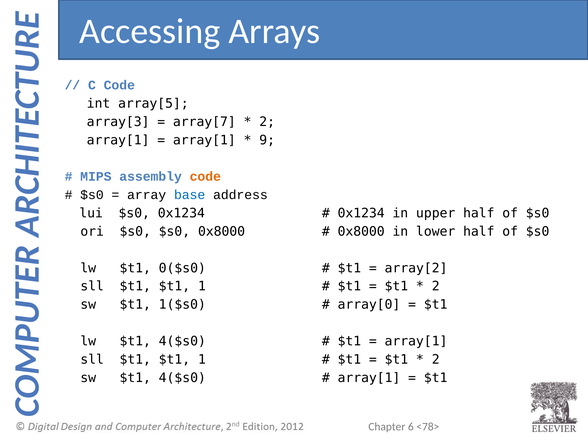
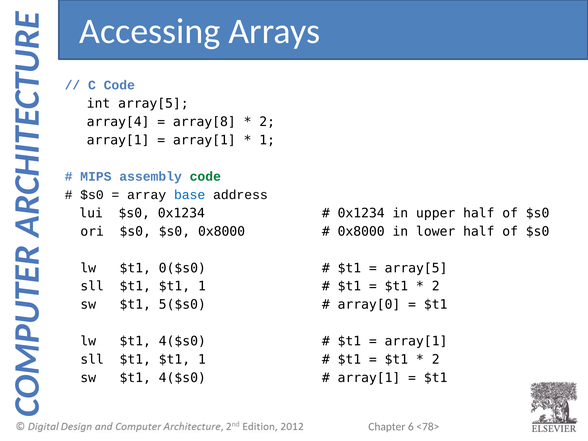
array[3: array[3 -> array[4 (118, 122)
array[7: array[7 -> array[8 (204, 122)
9: 9 -> 1 (267, 140)
code colour: orange -> green (205, 177)
array[2: array[2 -> array[5 (416, 268)
1($s0: 1($s0 -> 5($s0 (182, 305)
